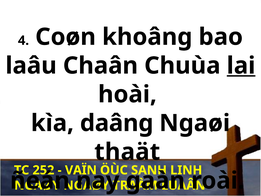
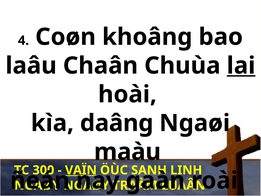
thaät: thaät -> maàu (127, 152)
252: 252 -> 300 (43, 170)
VAÏN underline: none -> present (81, 170)
